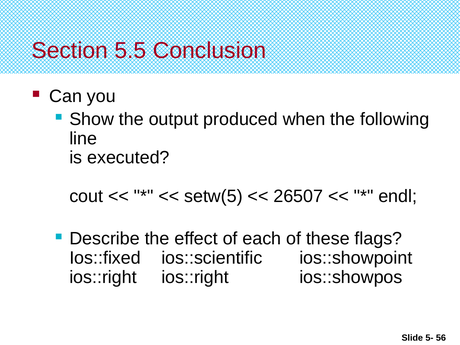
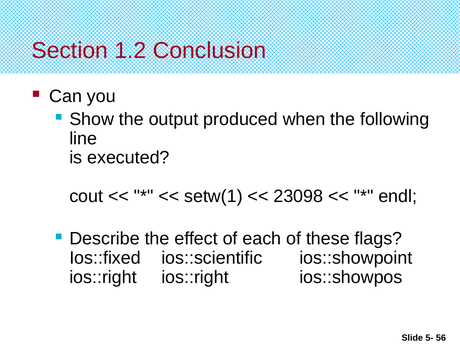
5.5: 5.5 -> 1.2 (130, 51)
setw(5: setw(5 -> setw(1 (213, 196)
26507: 26507 -> 23098 (298, 196)
